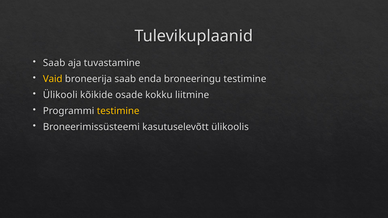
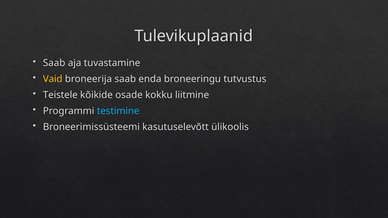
broneeringu testimine: testimine -> tutvustus (245, 79)
Ülikooli: Ülikooli -> Teistele (60, 95)
testimine colour: yellow -> light blue (118, 111)
